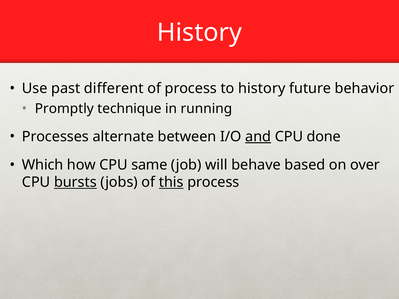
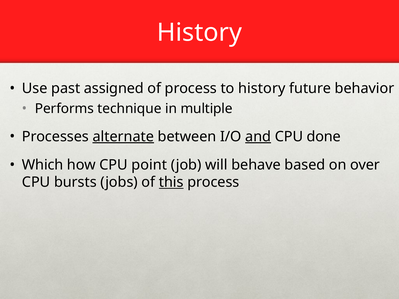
different: different -> assigned (114, 89)
Promptly: Promptly -> Performs (64, 109)
running: running -> multiple (207, 109)
alternate underline: none -> present (123, 137)
same: same -> point (149, 165)
bursts underline: present -> none (75, 182)
